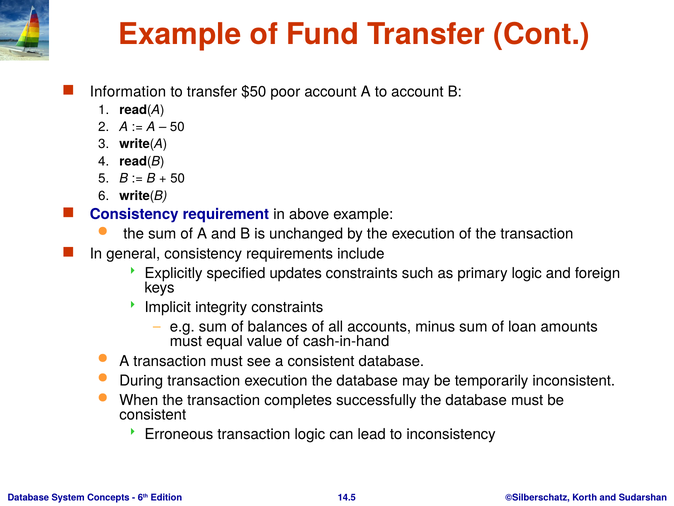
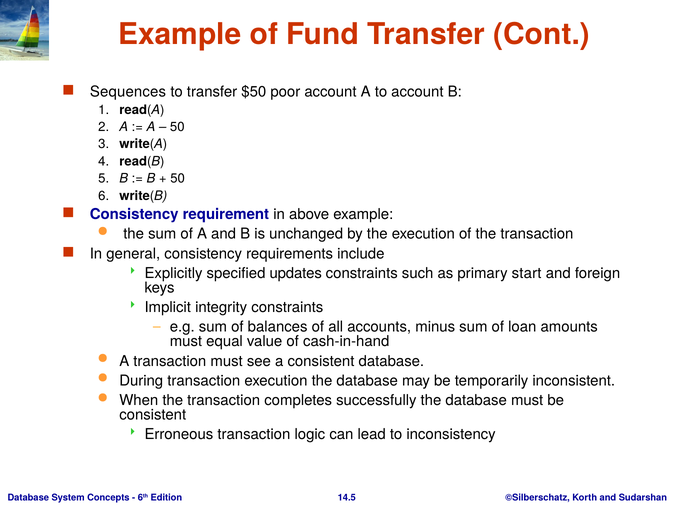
Information: Information -> Sequences (128, 91)
primary logic: logic -> start (527, 273)
